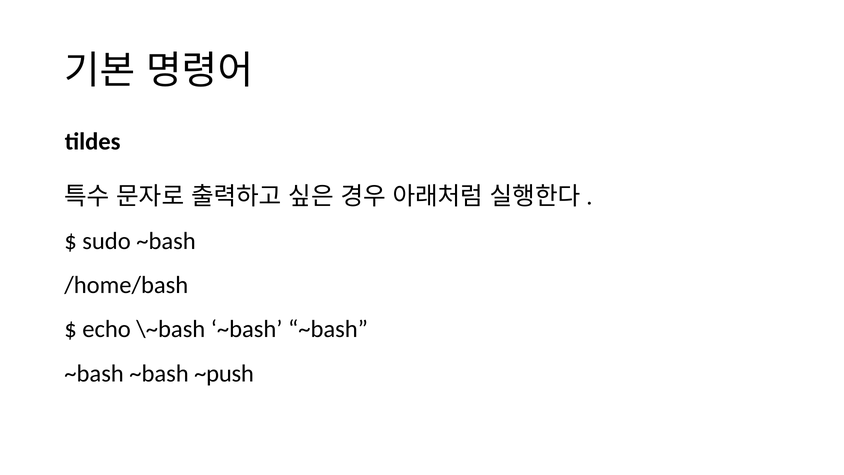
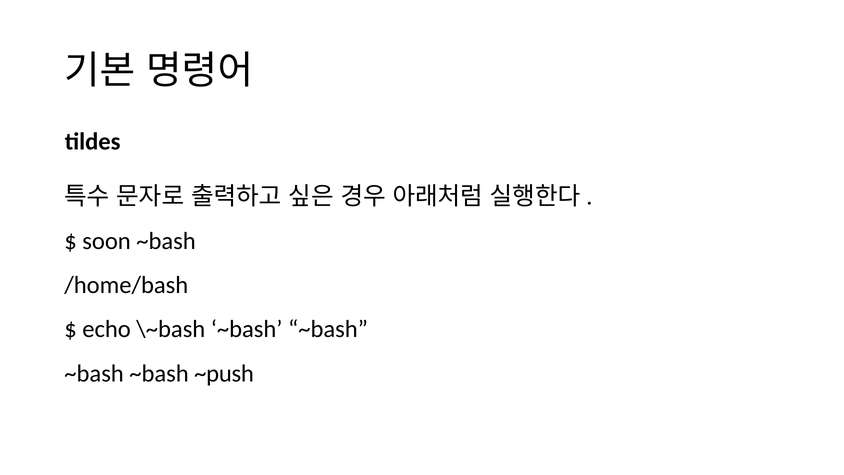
sudo: sudo -> soon (107, 241)
